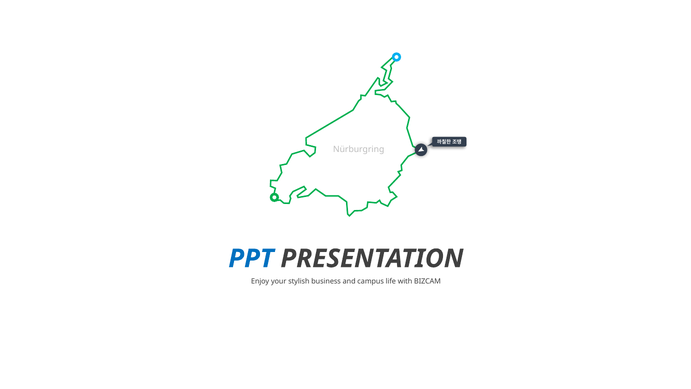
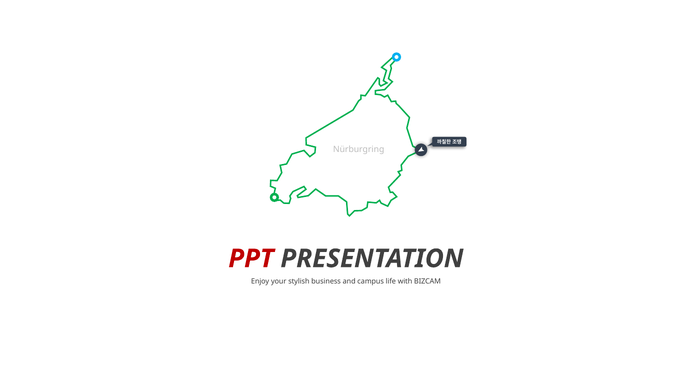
PPT colour: blue -> red (251, 258)
